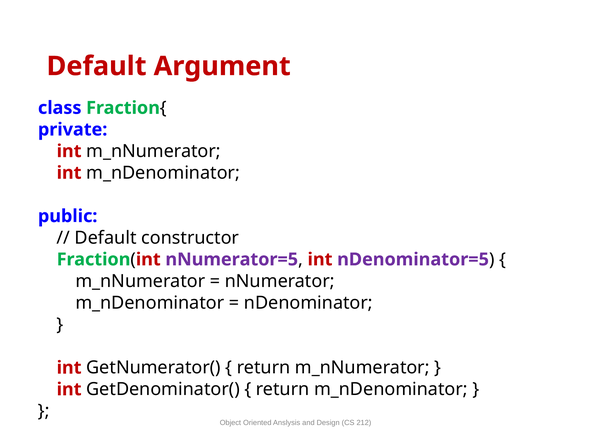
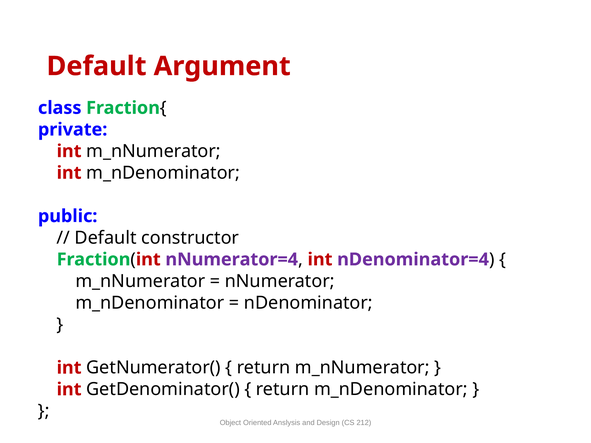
nNumerator=5: nNumerator=5 -> nNumerator=4 (232, 260)
nDenominator=5: nDenominator=5 -> nDenominator=4 (413, 260)
